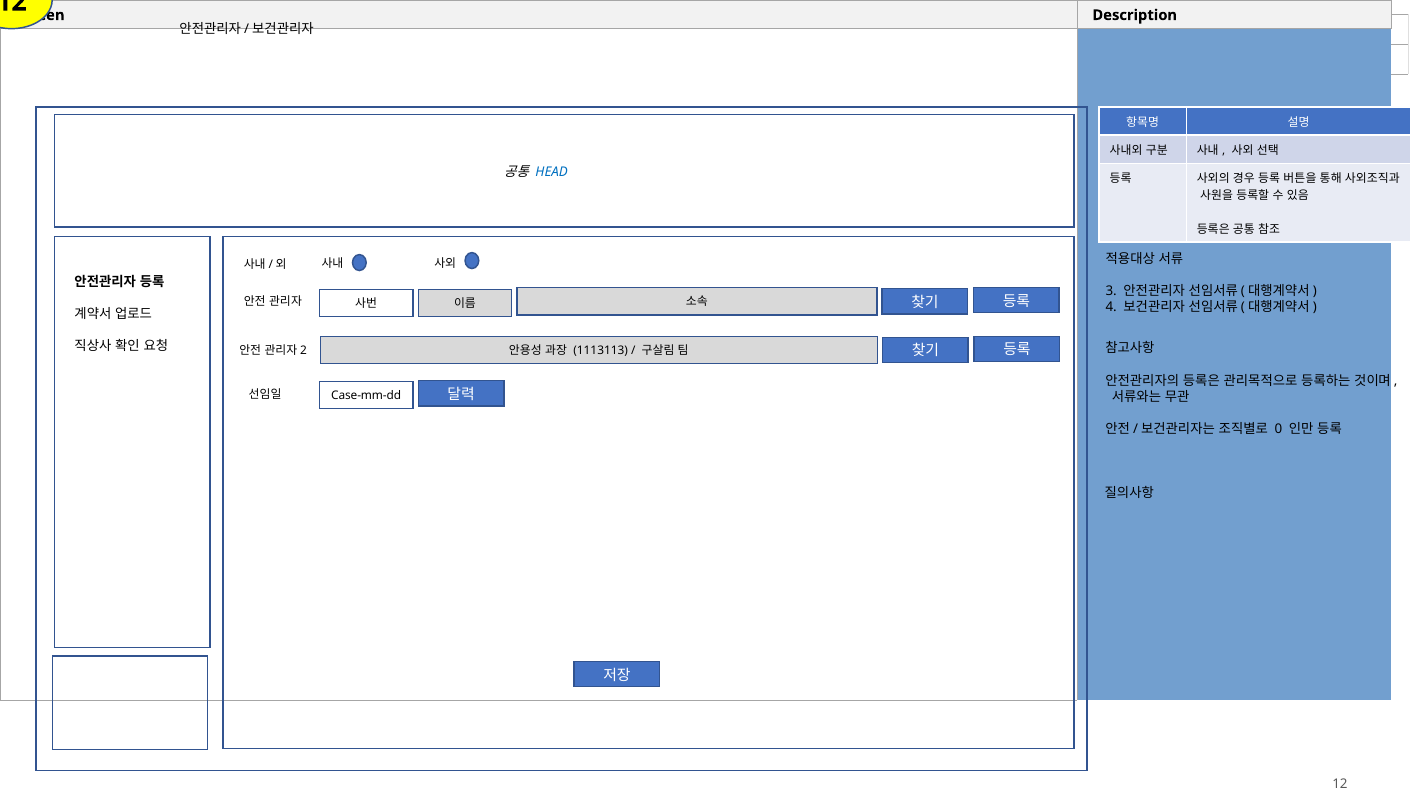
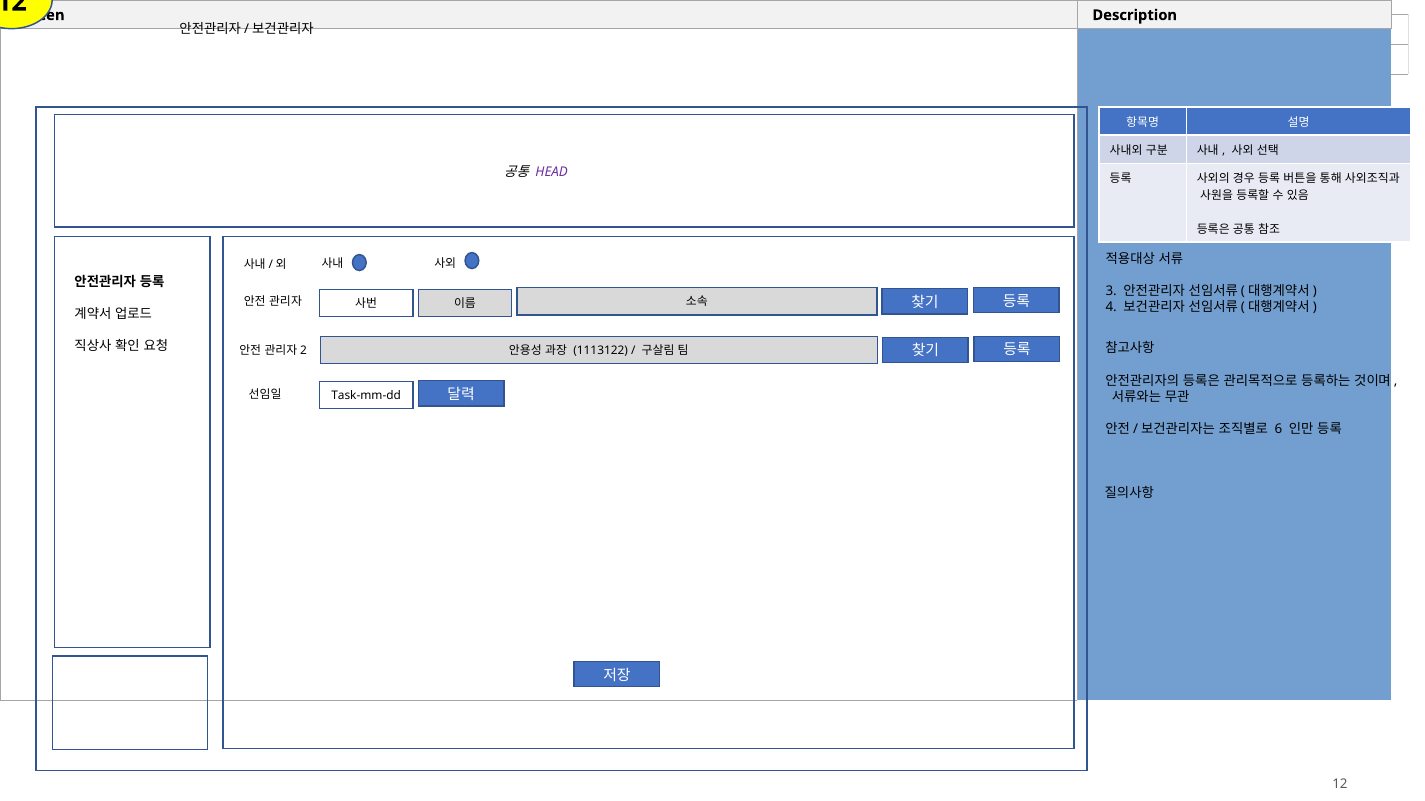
HEAD colour: blue -> purple (552, 172)
1113113: 1113113 -> 1113122 (601, 351)
Case-mm-dd: Case-mm-dd -> Task-mm-dd (366, 396)
0: 0 -> 6 (1278, 429)
